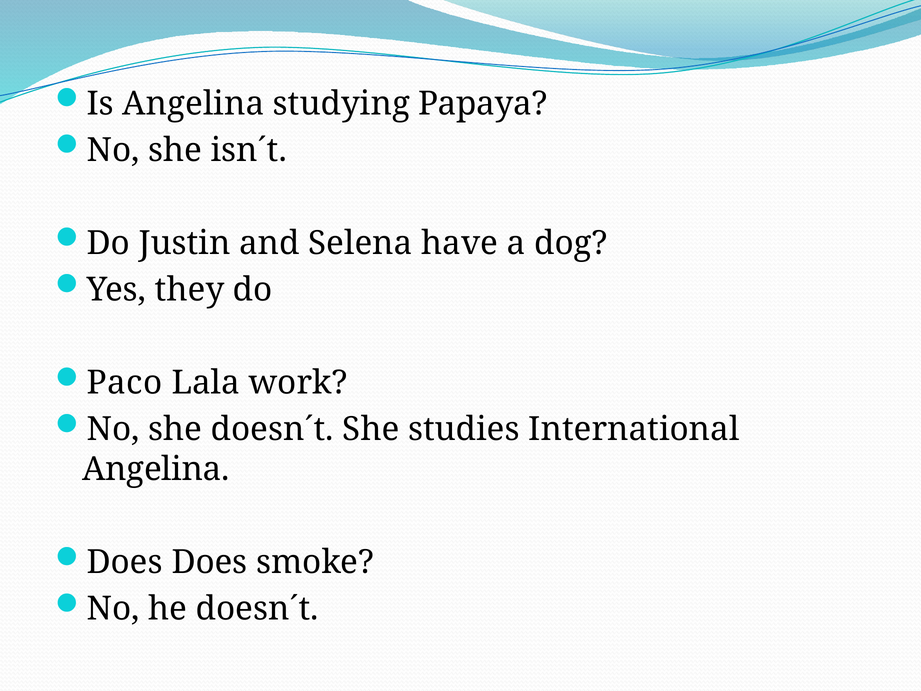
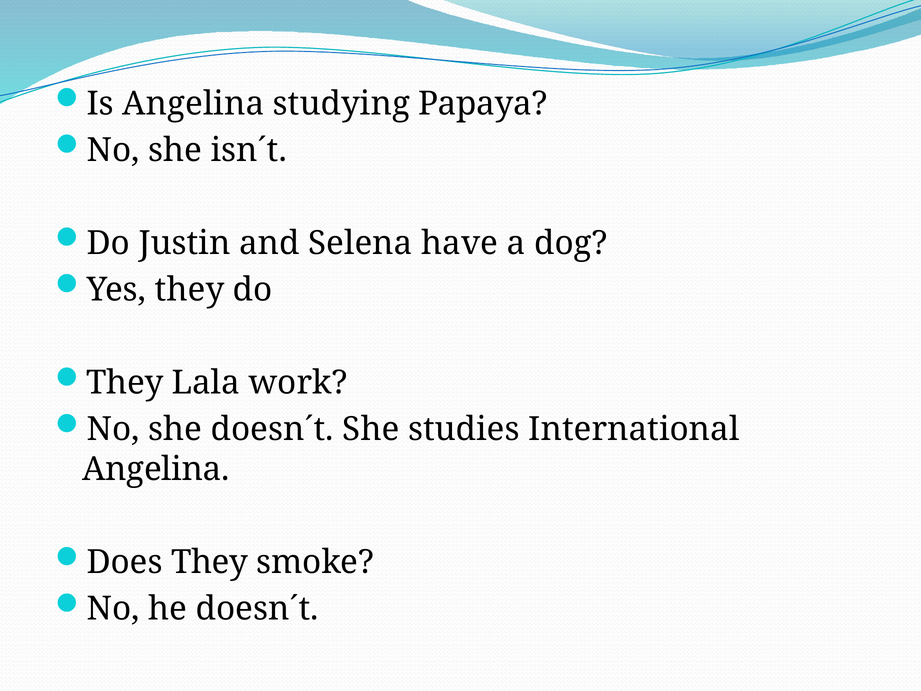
Paco: Paco -> They (125, 383)
Does Does: Does -> They (210, 562)
